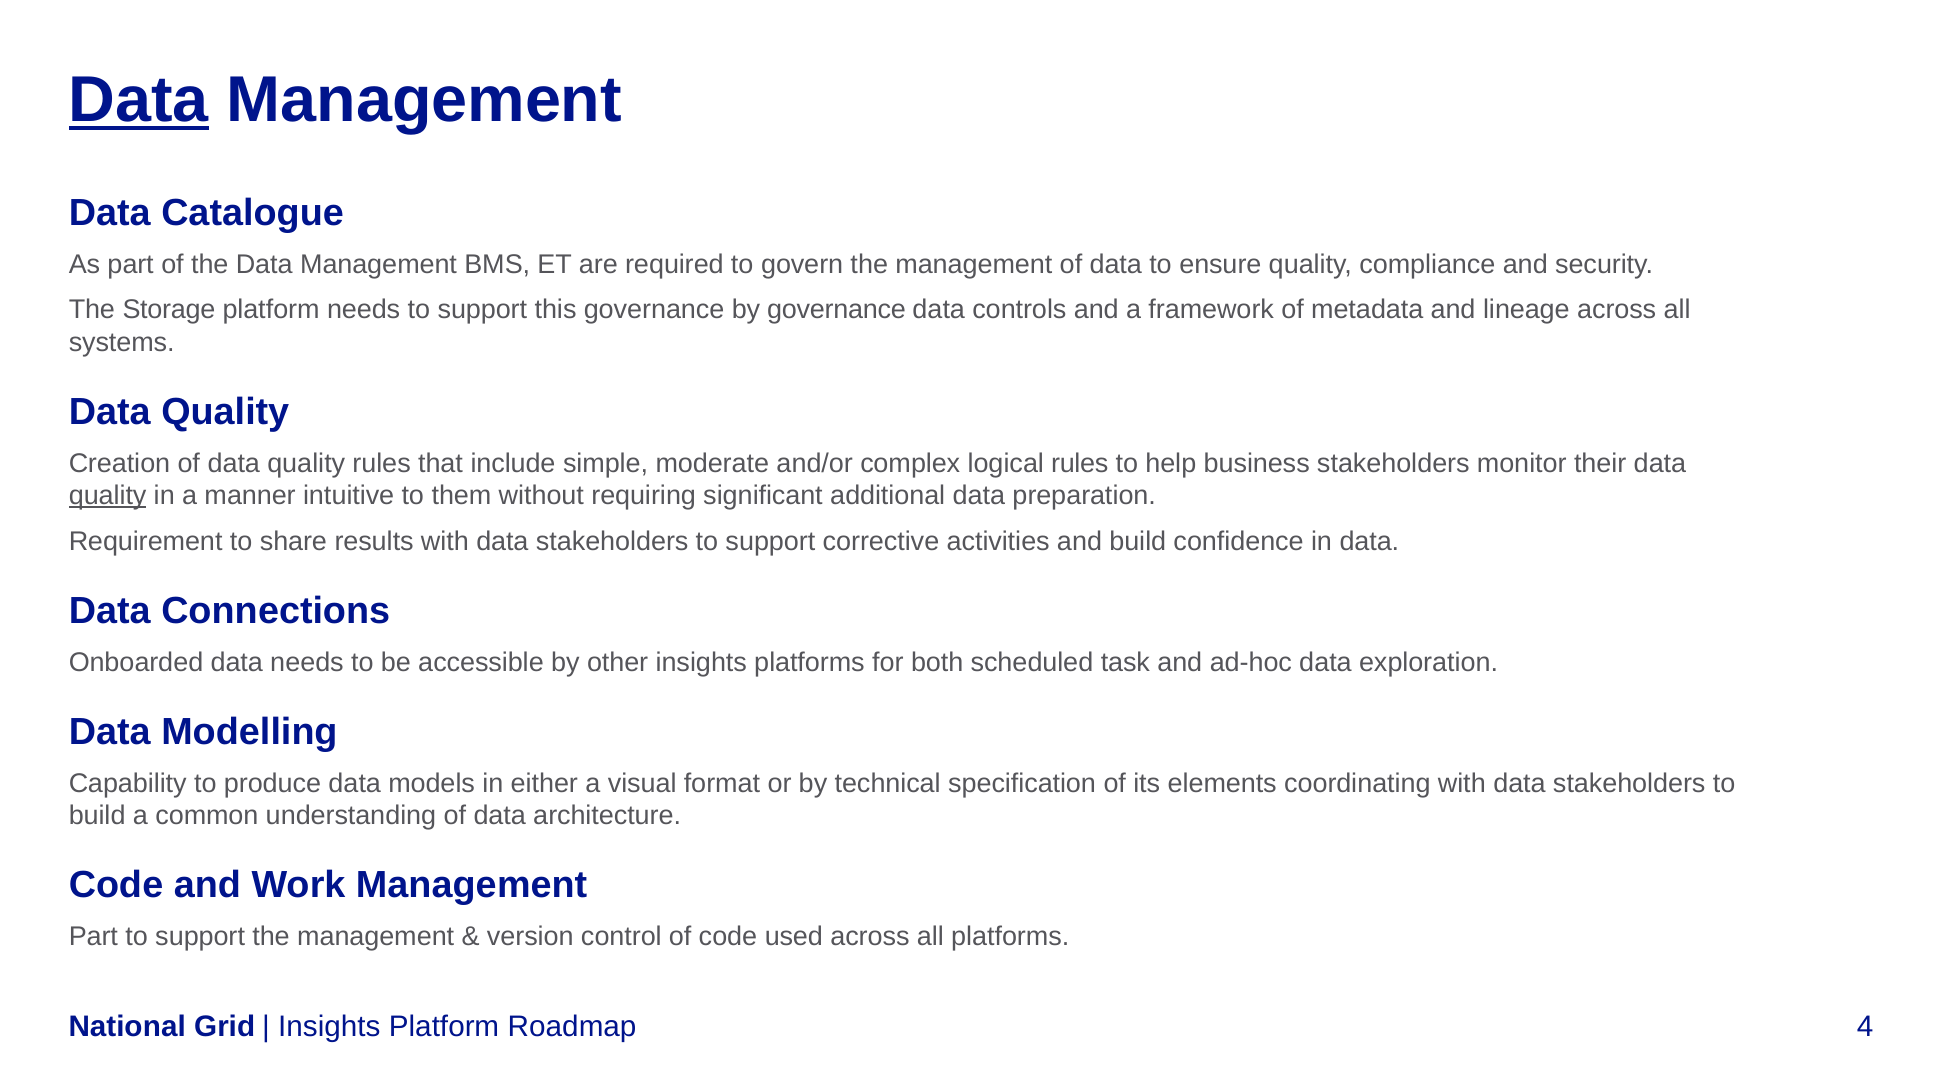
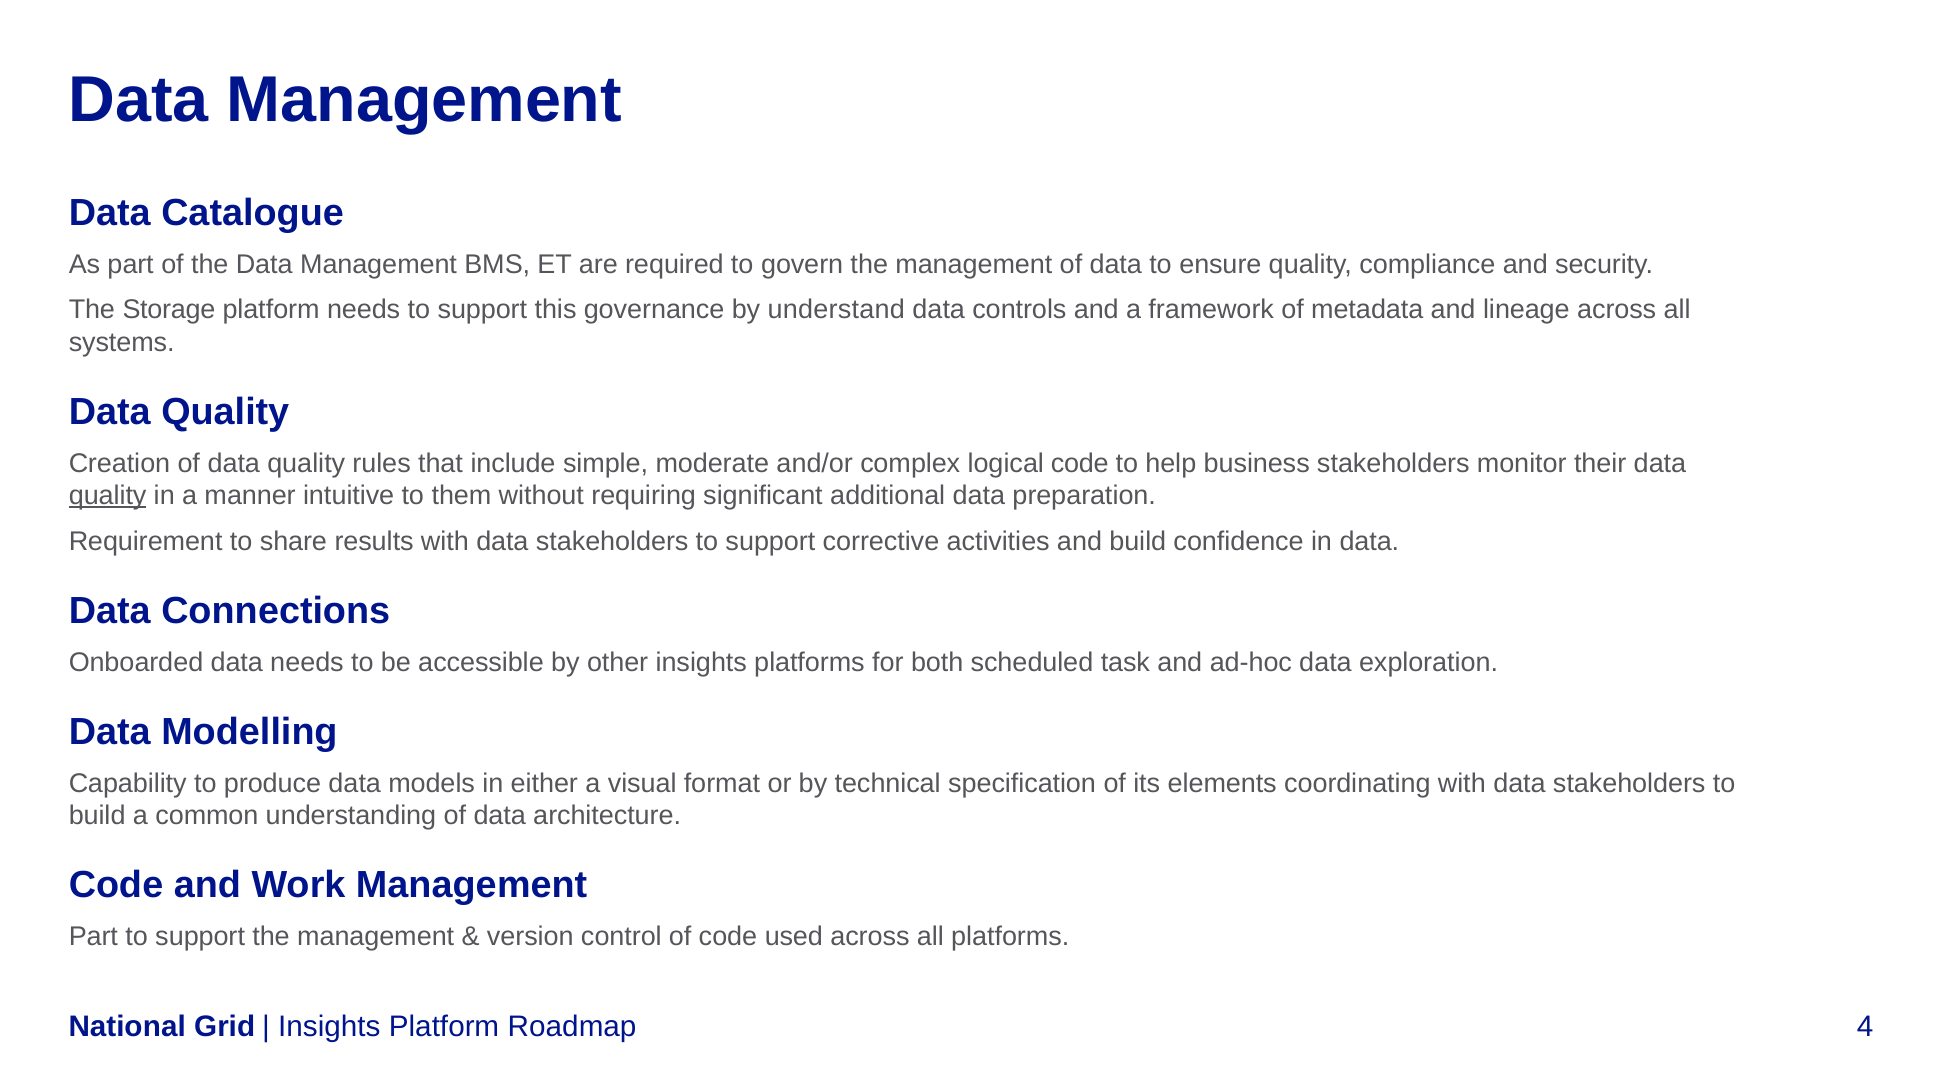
Data underline: present -> none (139, 100)
by governance: governance -> understand (836, 310)
logical rules: rules -> code (1080, 463)
